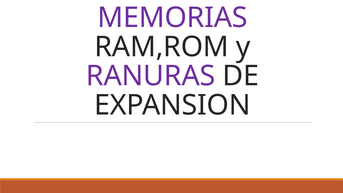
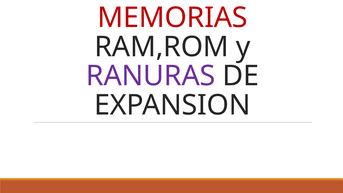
MEMORIAS colour: purple -> red (172, 18)
